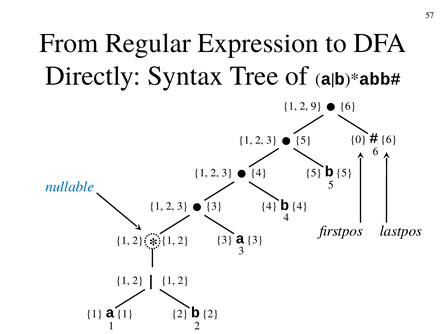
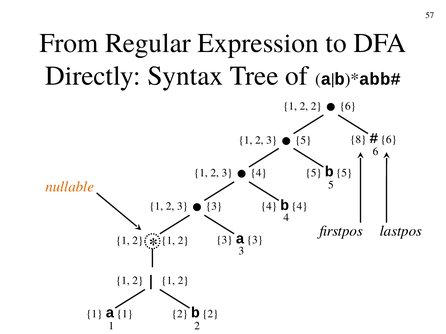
1 2 9: 9 -> 2 (316, 106)
0: 0 -> 8 (358, 140)
nullable colour: blue -> orange (70, 187)
